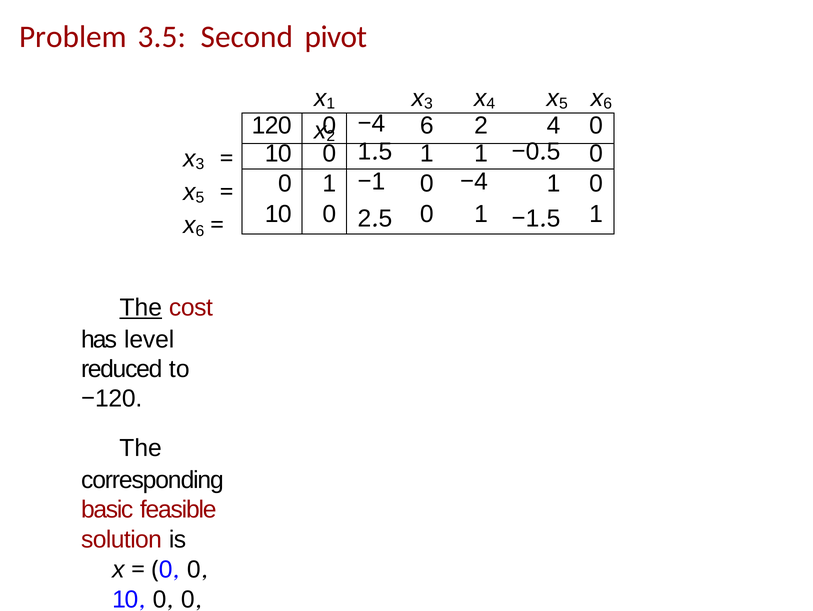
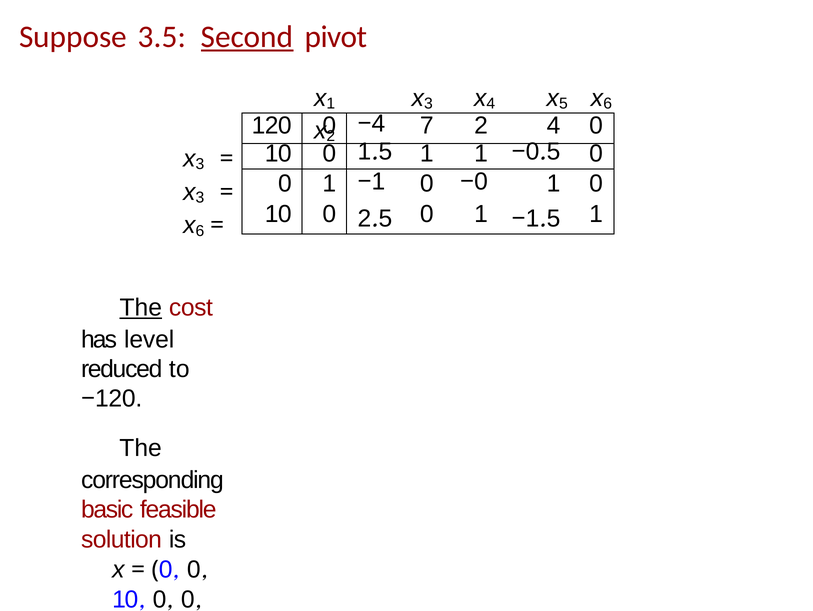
Problem: Problem -> Suppose (73, 37)
Second underline: none -> present (247, 37)
4 6: 6 -> 7 (427, 126)
4: 4 -> 0 (481, 181)
5: 5 -> 3 (200, 197)
